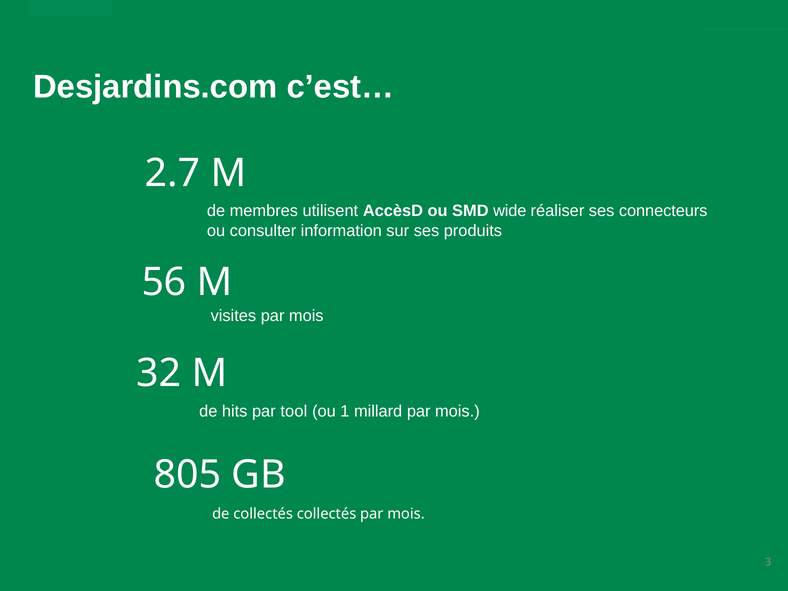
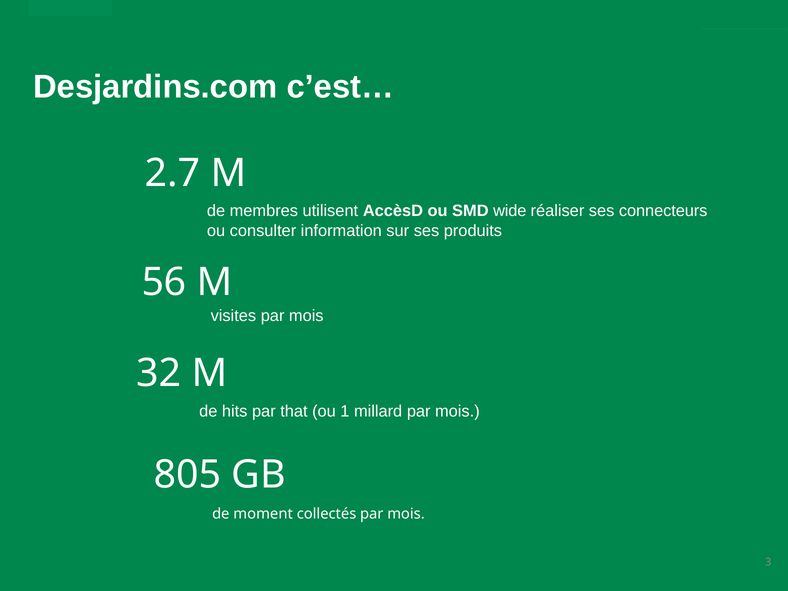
tool: tool -> that (294, 411)
de collectés: collectés -> moment (263, 514)
